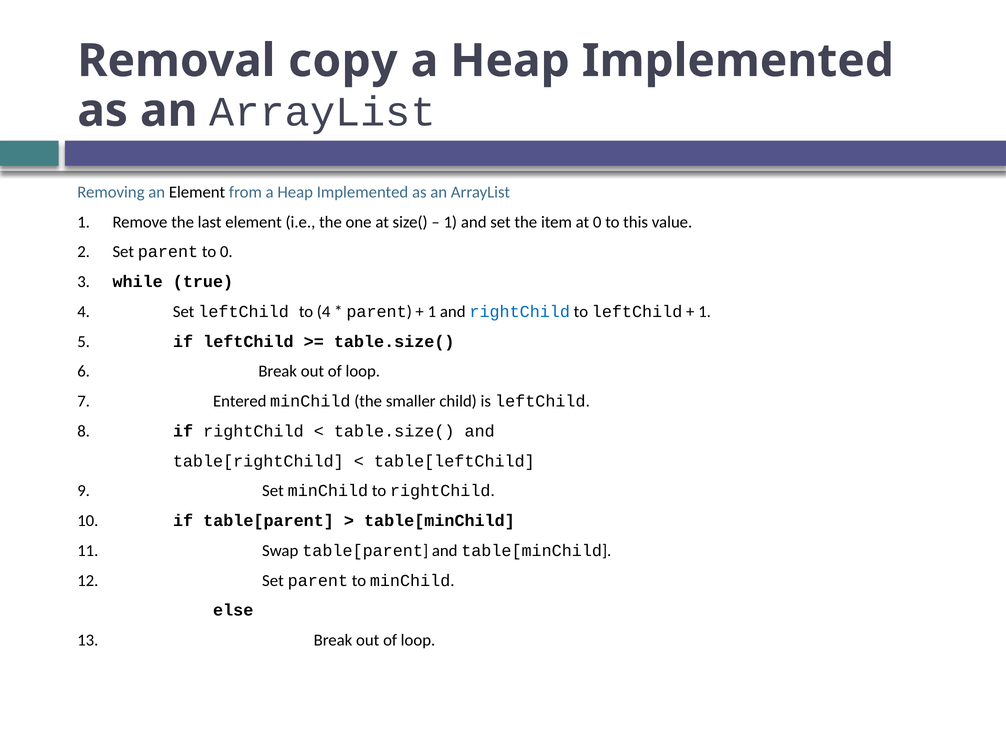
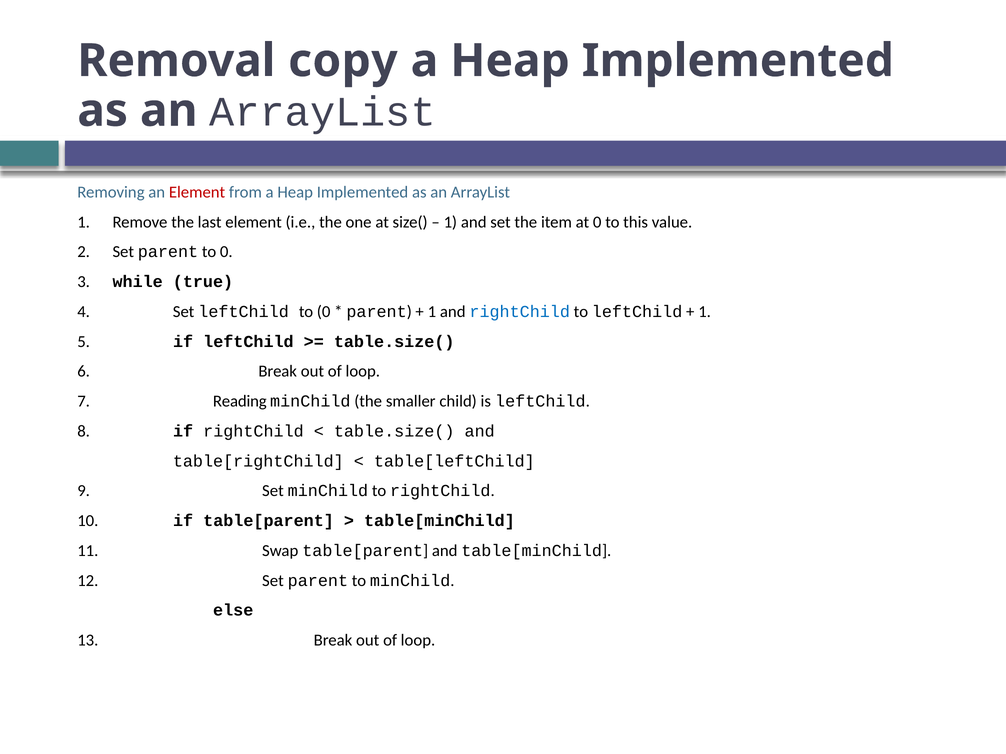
Element colour: black -> red (197, 192)
leftChild to 4: 4 -> 0 (324, 312)
Entered: Entered -> Reading (240, 402)
